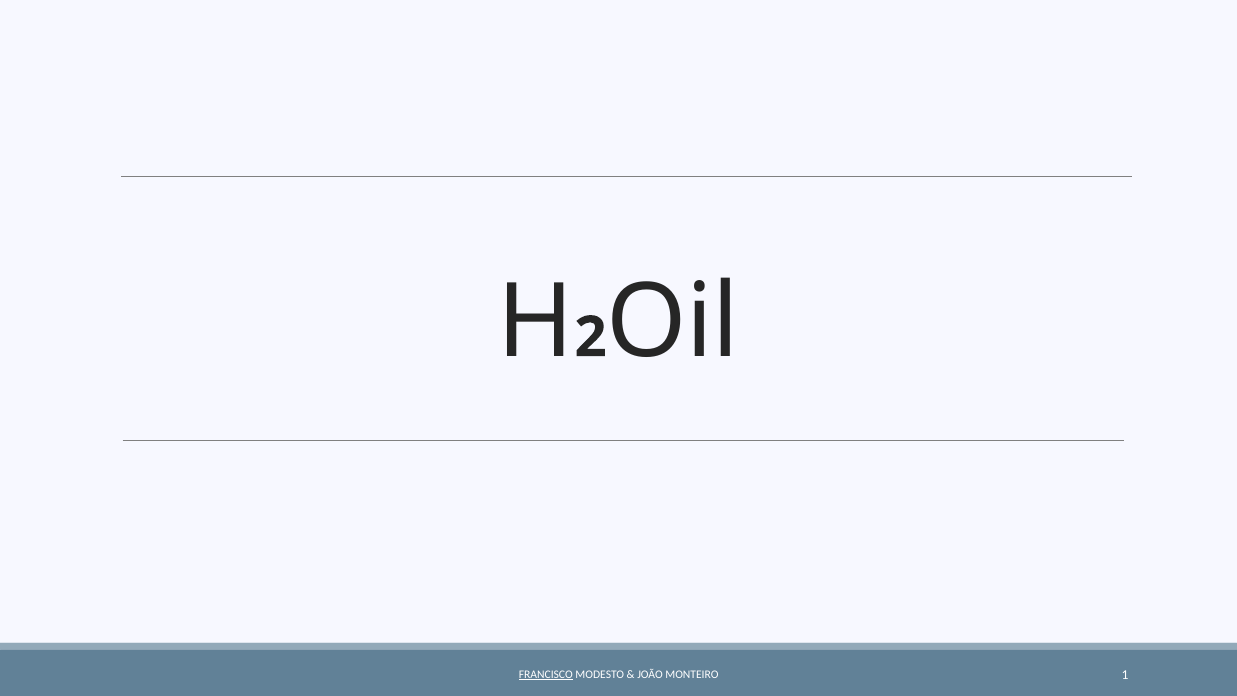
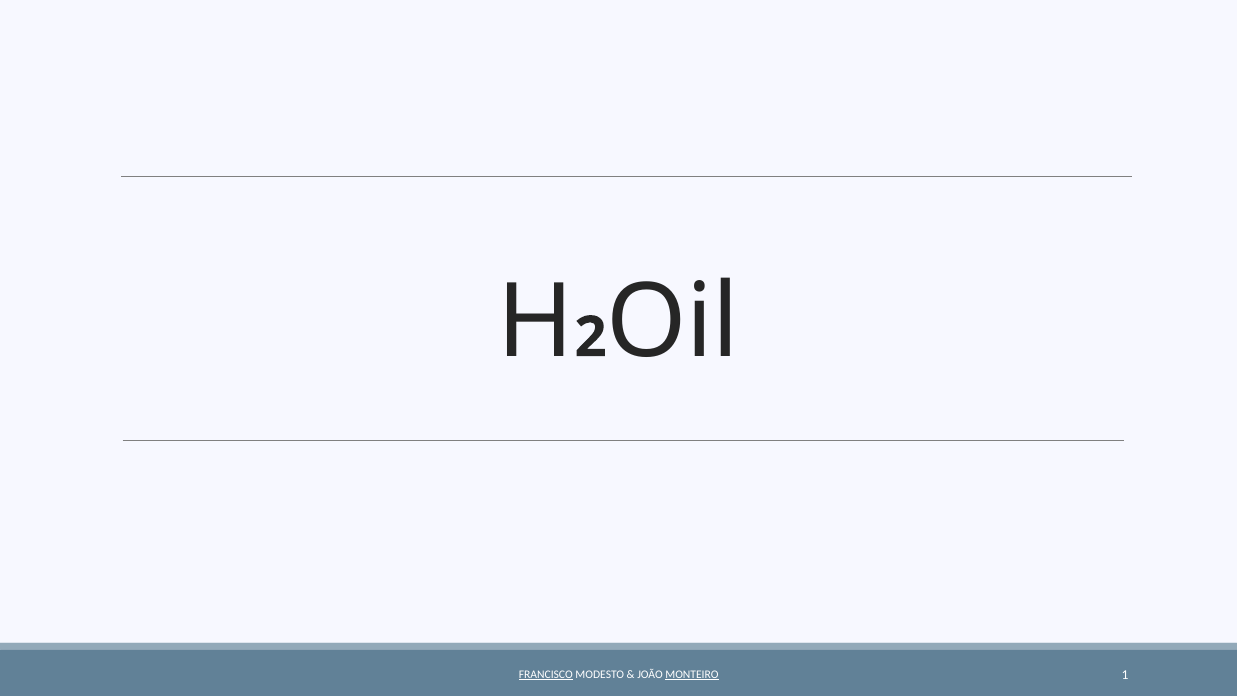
MONTEIRO underline: none -> present (692, 675)
